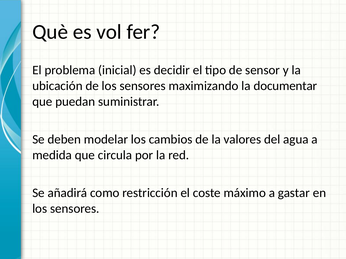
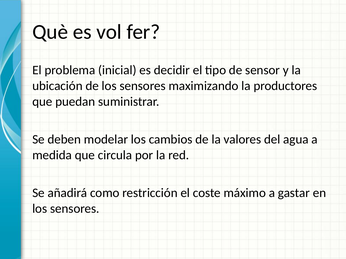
documentar: documentar -> productores (285, 86)
